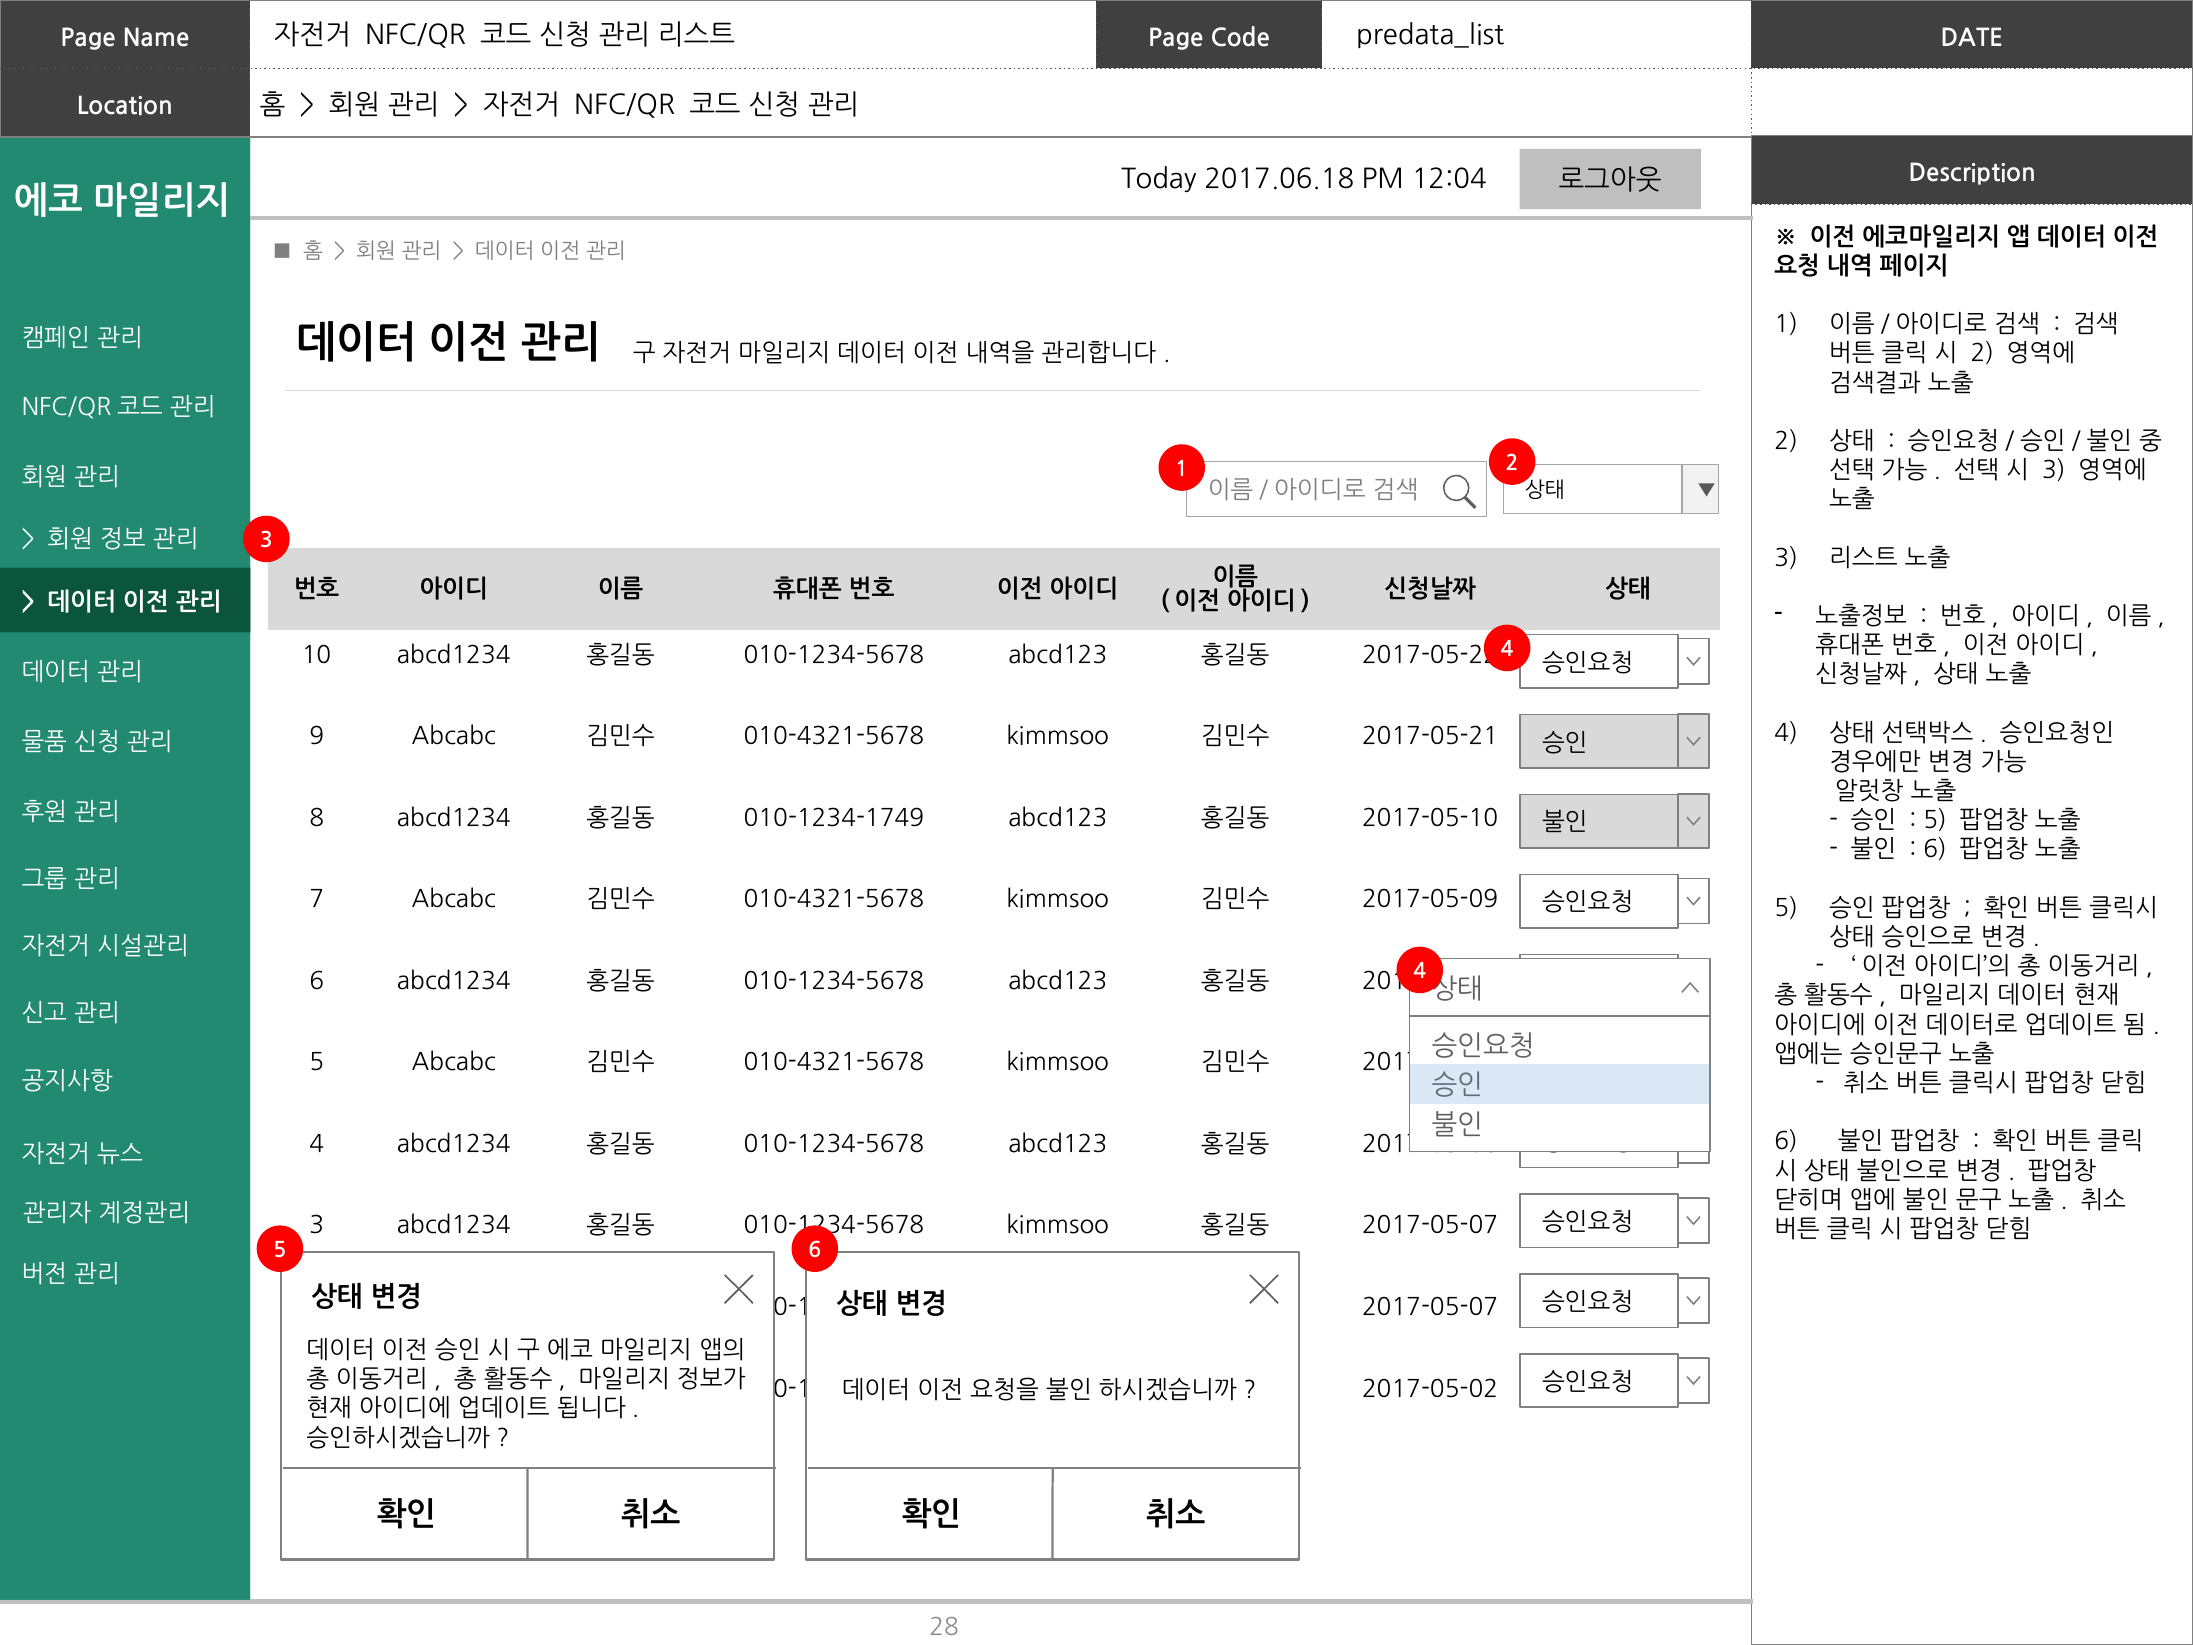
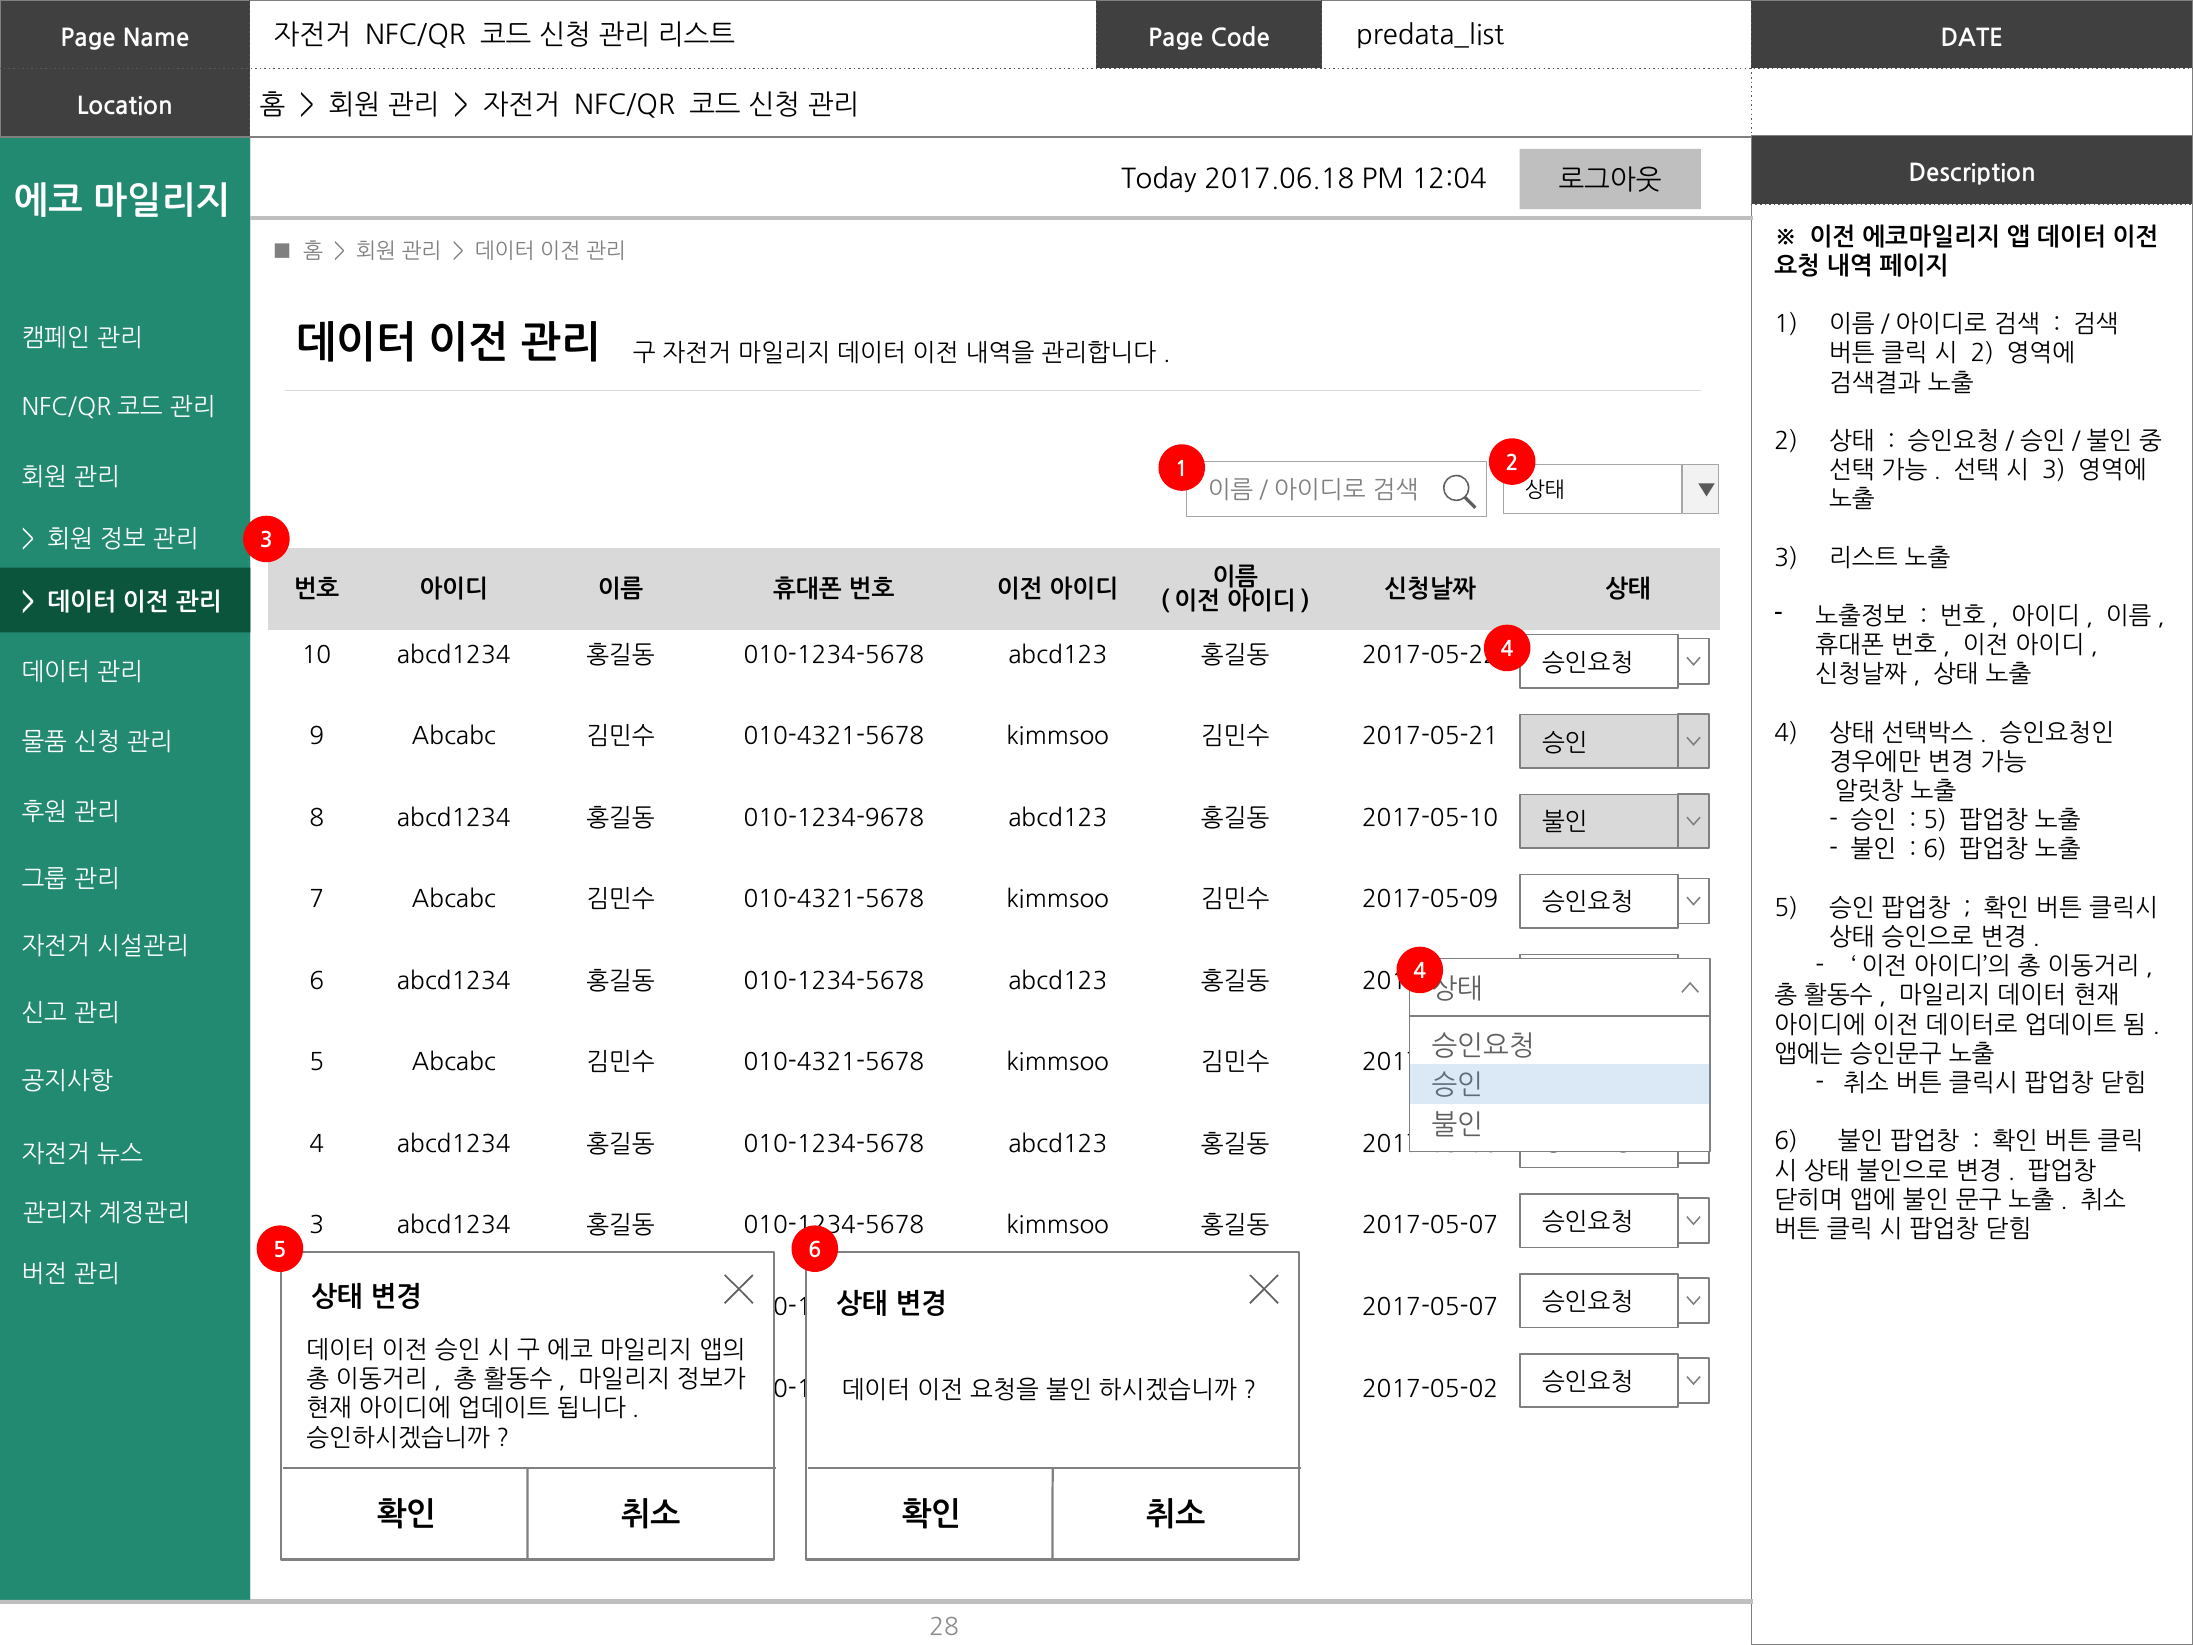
010-1234-1749: 010-1234-1749 -> 010-1234-9678 (834, 818)
